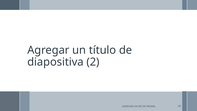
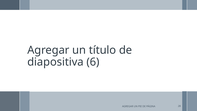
2: 2 -> 6 (93, 62)
